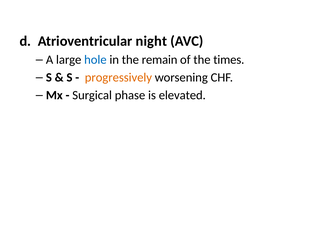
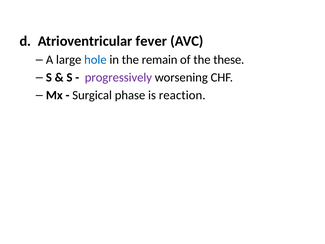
night: night -> fever (151, 41)
times: times -> these (229, 60)
progressively colour: orange -> purple (118, 77)
elevated: elevated -> reaction (182, 95)
